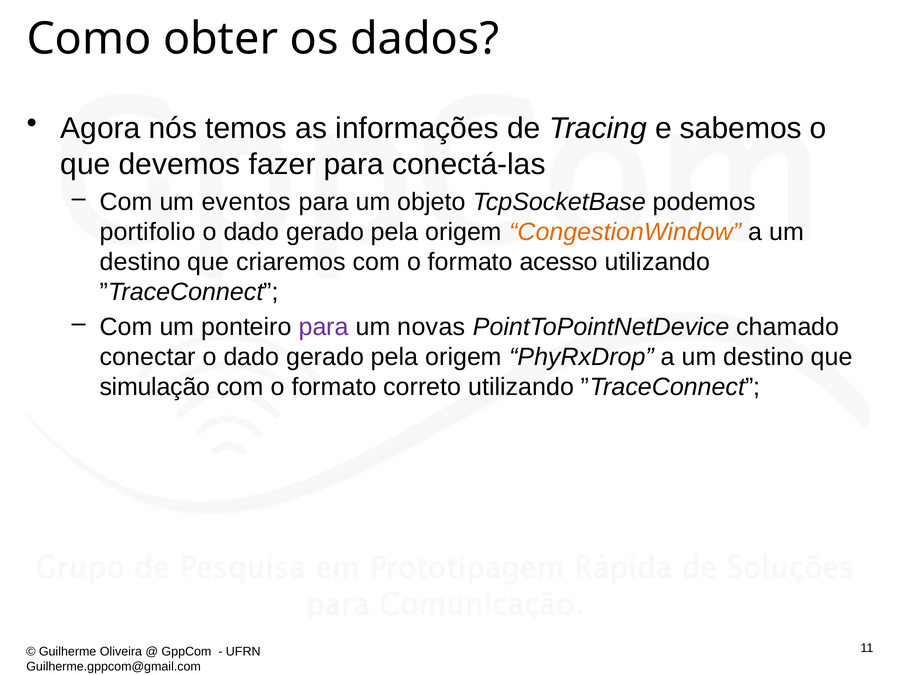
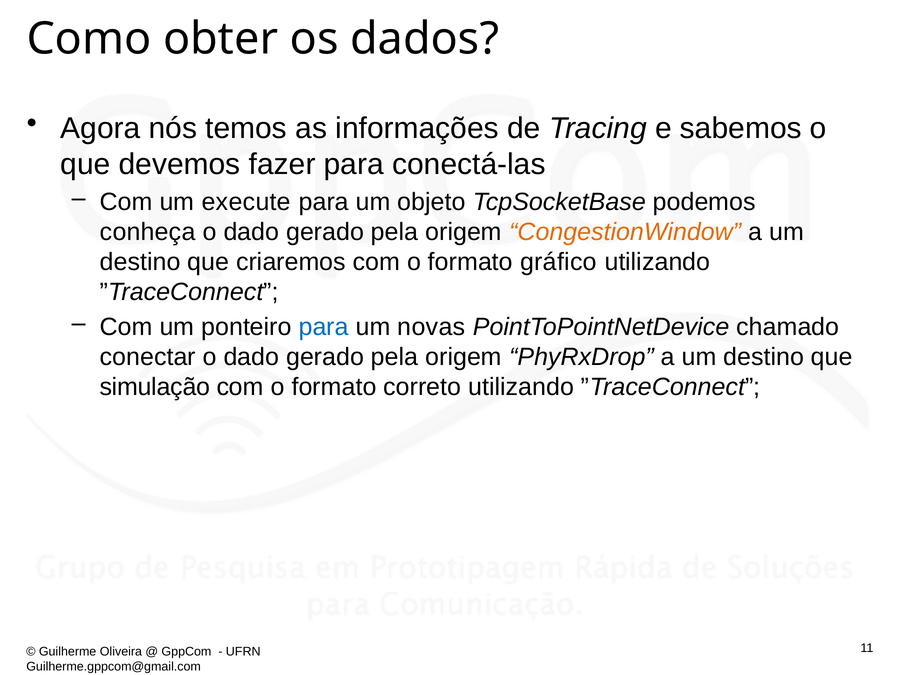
eventos: eventos -> execute (246, 202)
portifolio: portifolio -> conheça (148, 232)
acesso: acesso -> gráfico (559, 262)
para colour: purple -> blue (324, 327)
